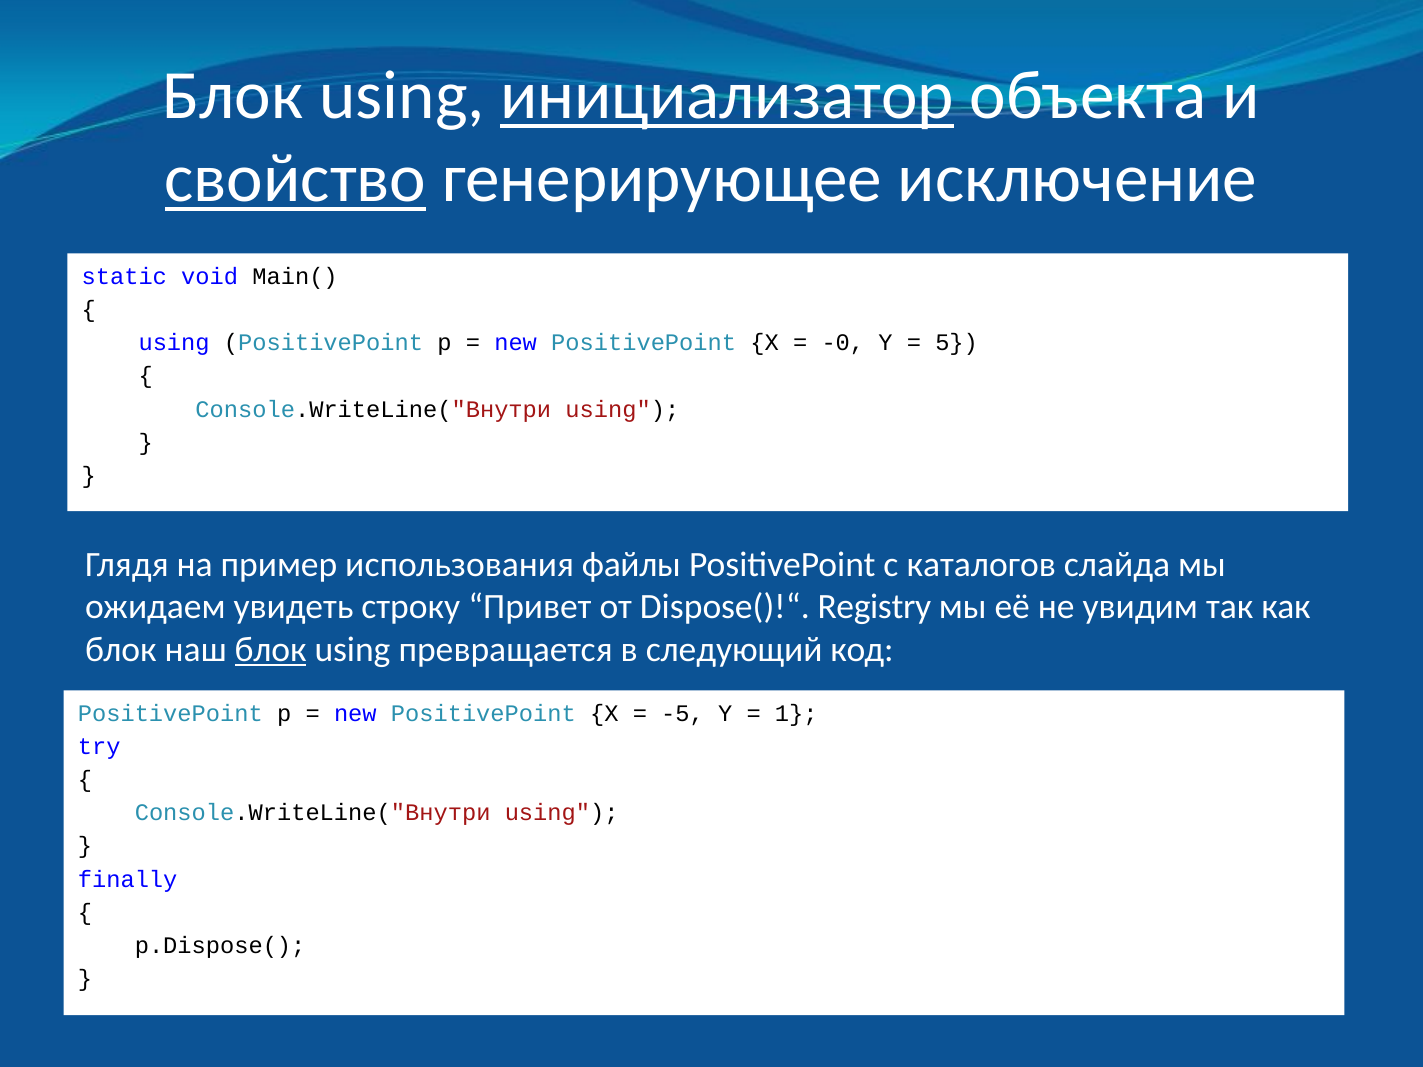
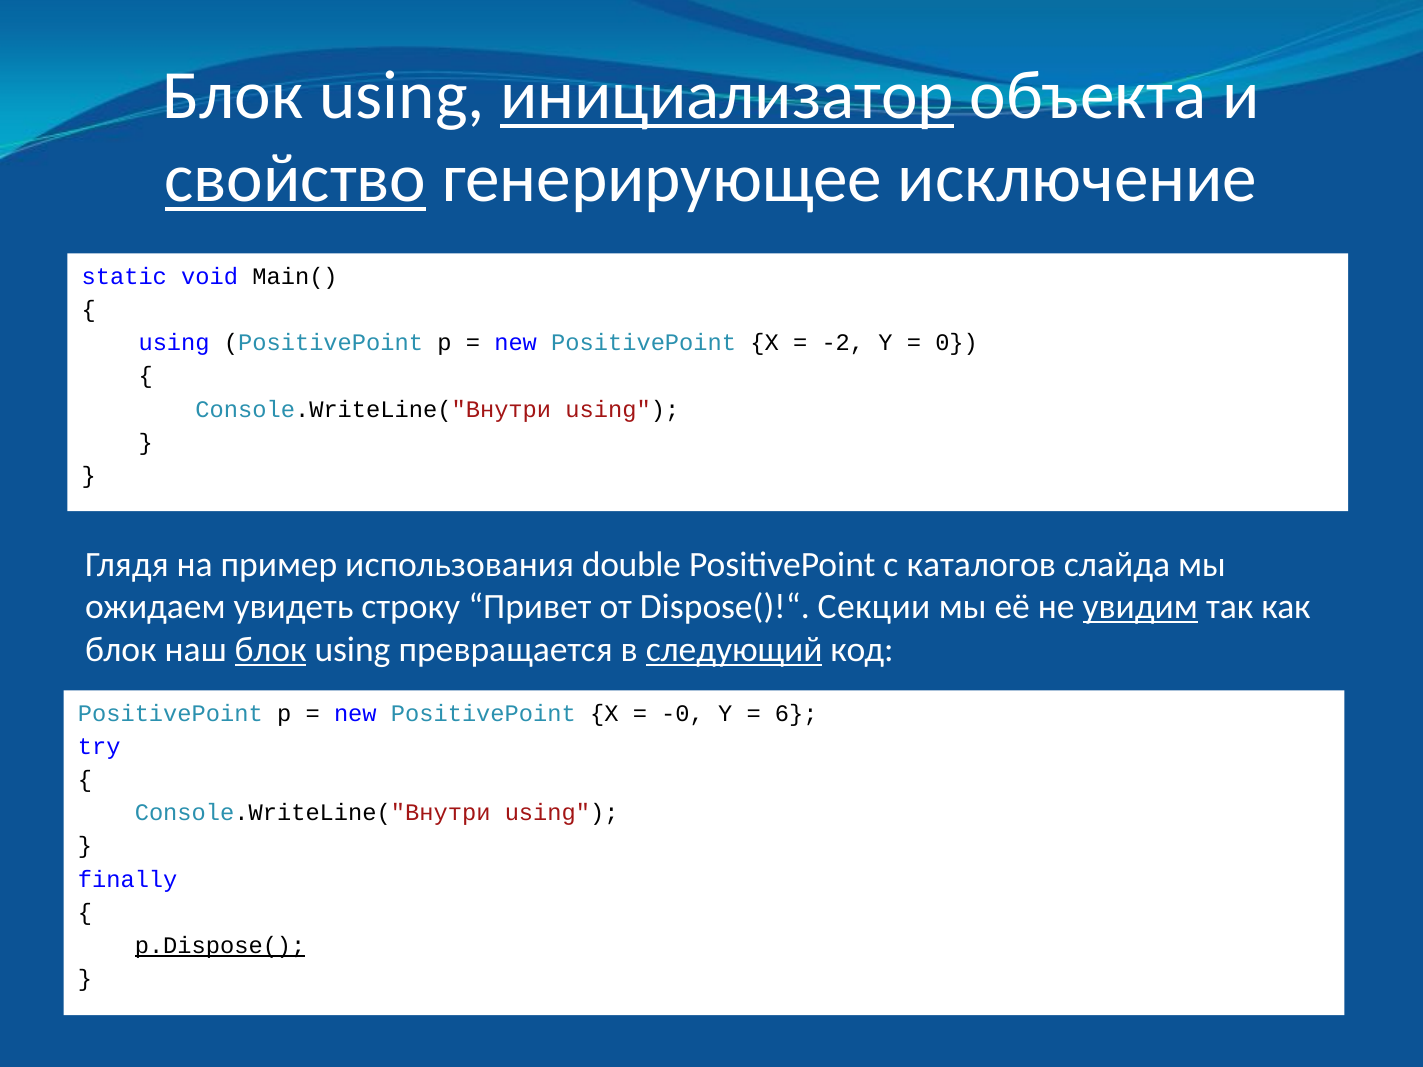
-0: -0 -> -2 (843, 343)
5: 5 -> 0 (957, 343)
файлы: файлы -> double (631, 564)
Registry: Registry -> Секции (874, 607)
увидим underline: none -> present (1140, 607)
следующий underline: none -> present (734, 650)
-5: -5 -> -0 (683, 713)
1: 1 -> 6 (796, 713)
p.Dispose( underline: none -> present (220, 946)
